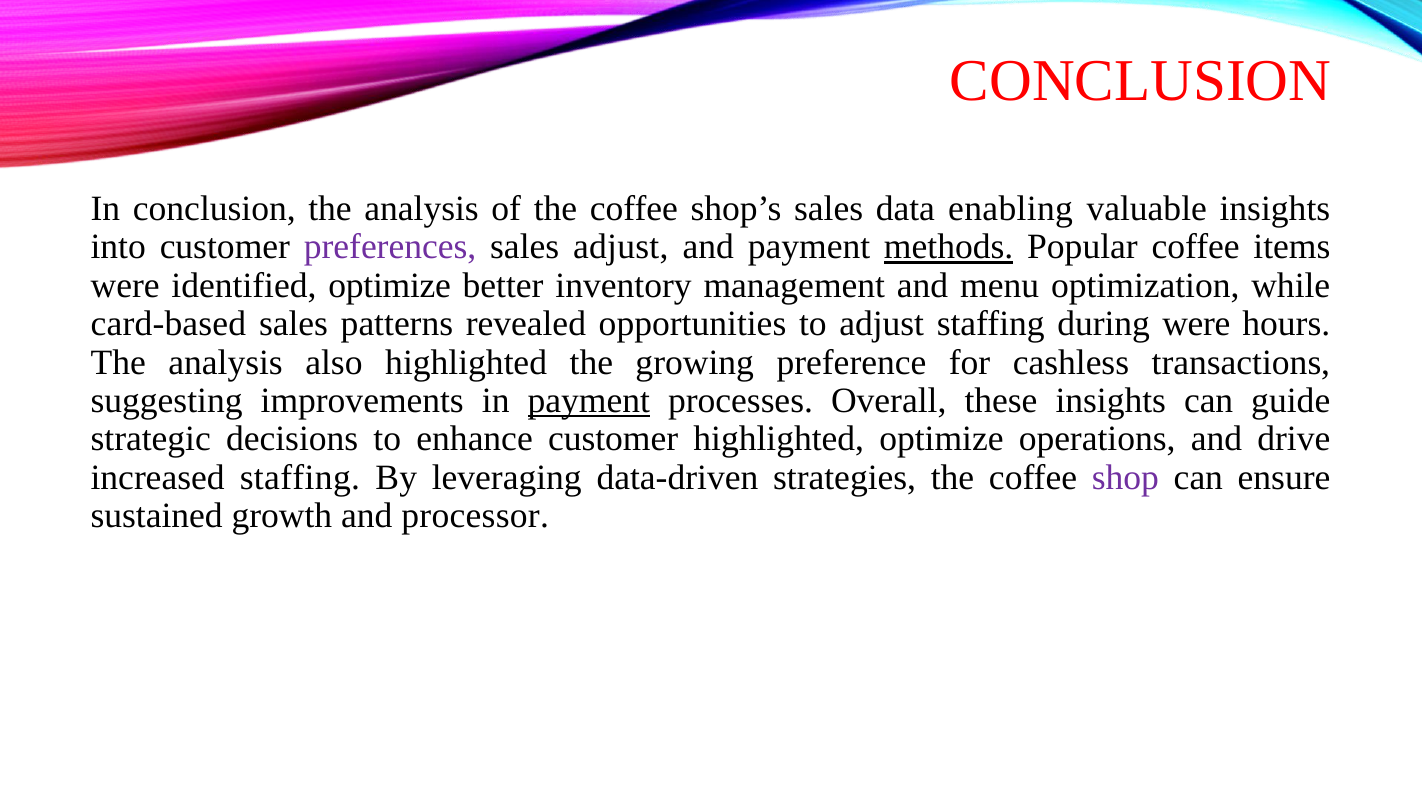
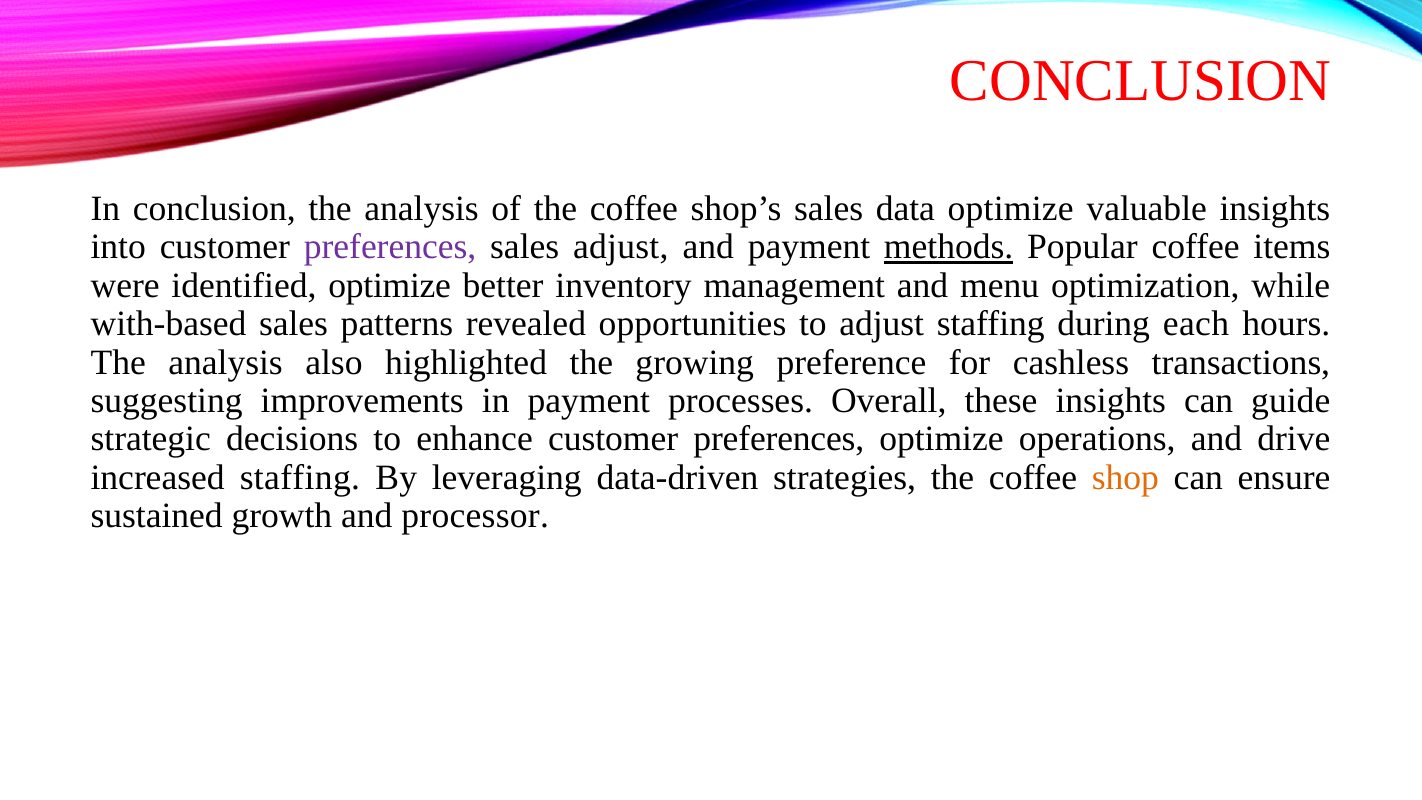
data enabling: enabling -> optimize (1011, 209)
card-based: card-based -> with-based (169, 324)
during were: were -> each (1196, 324)
payment underline: present -> none (589, 401)
enhance customer highlighted: highlighted -> preferences (779, 439)
shop colour: purple -> orange (1125, 477)
